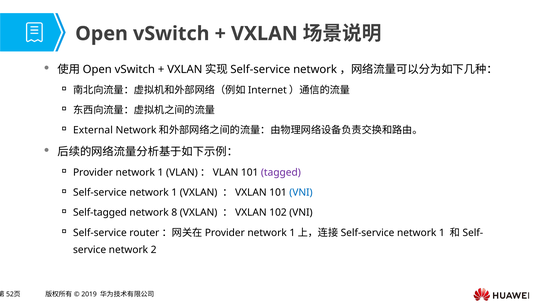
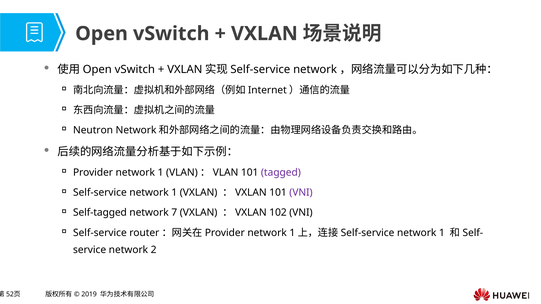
External: External -> Neutron (93, 130)
VNI colour: blue -> purple (301, 193)
8: 8 -> 7 (174, 213)
